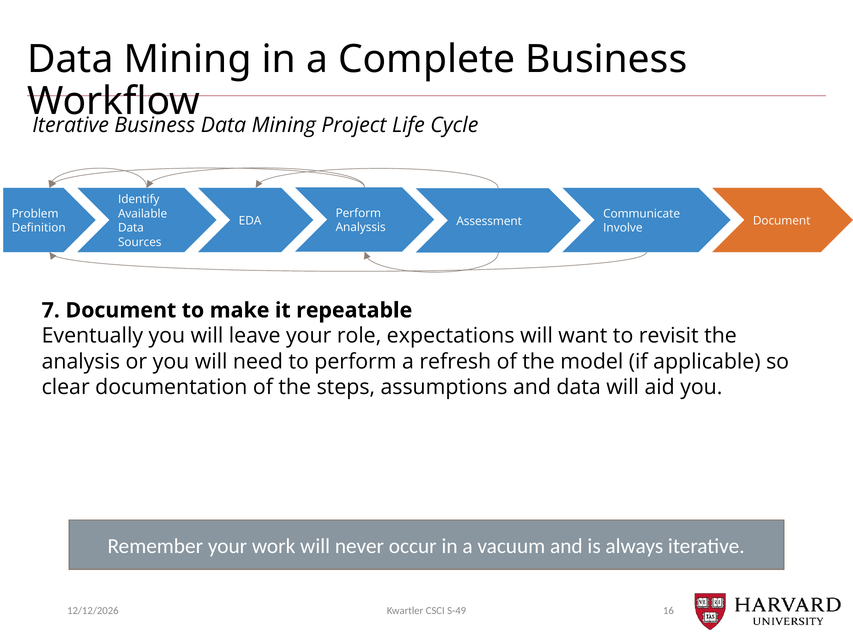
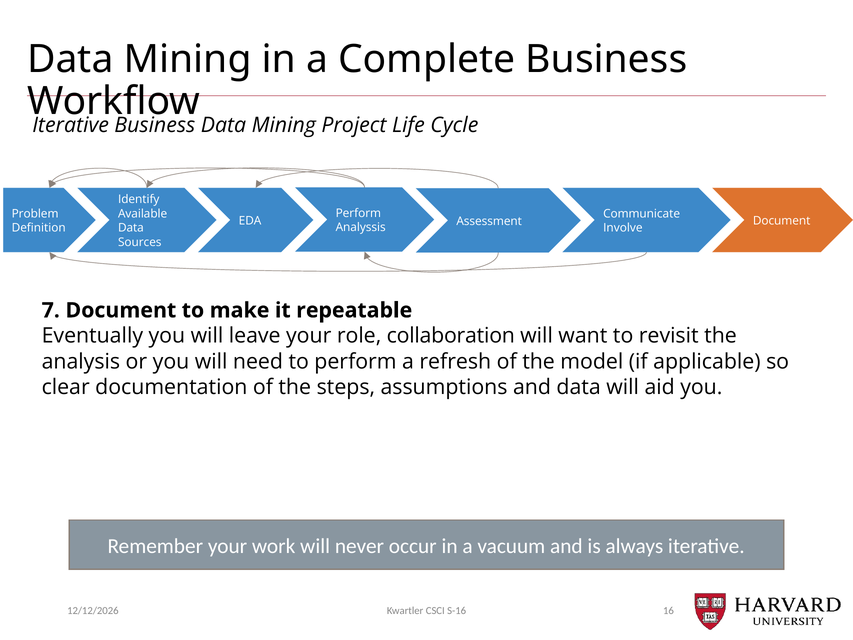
expectations: expectations -> collaboration (451, 336)
S-49: S-49 -> S-16 (457, 611)
